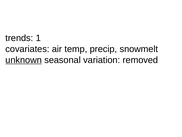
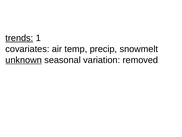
trends underline: none -> present (19, 38)
